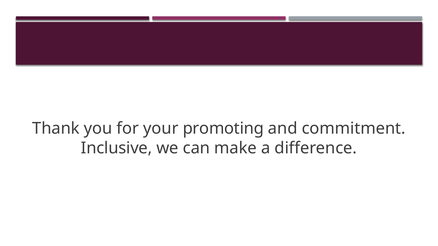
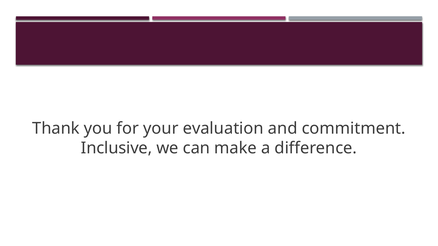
promoting: promoting -> evaluation (223, 129)
